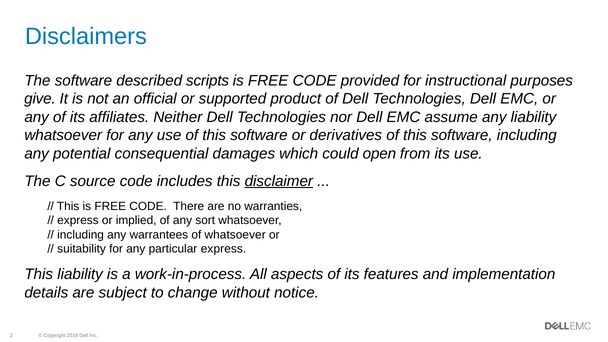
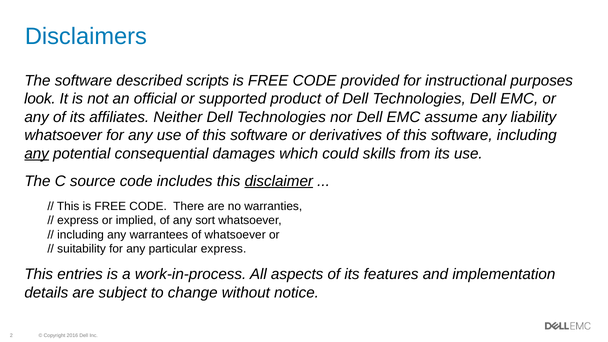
give: give -> look (40, 99)
any underline: none -> present (37, 154)
open: open -> skills (379, 154)
This liability: liability -> entries (80, 274)
